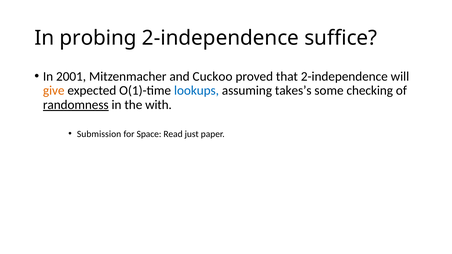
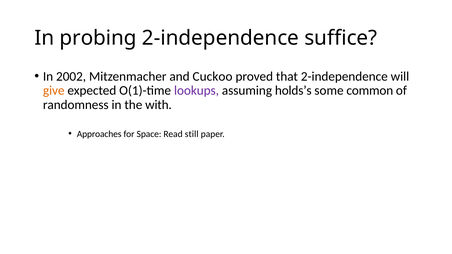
2001: 2001 -> 2002 (71, 76)
lookups colour: blue -> purple (196, 91)
takes’s: takes’s -> holds’s (293, 91)
checking: checking -> common (370, 91)
randomness underline: present -> none (76, 105)
Submission: Submission -> Approaches (99, 134)
just: just -> still (192, 134)
